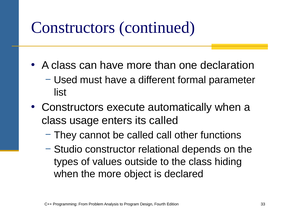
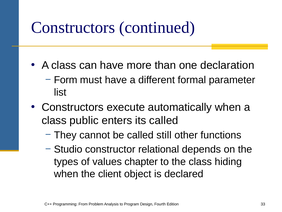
Used: Used -> Form (66, 80)
usage: usage -> public (84, 120)
call: call -> still (164, 135)
outside: outside -> chapter (141, 161)
the more: more -> client (110, 173)
